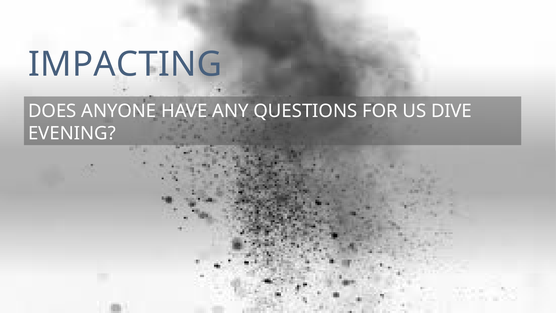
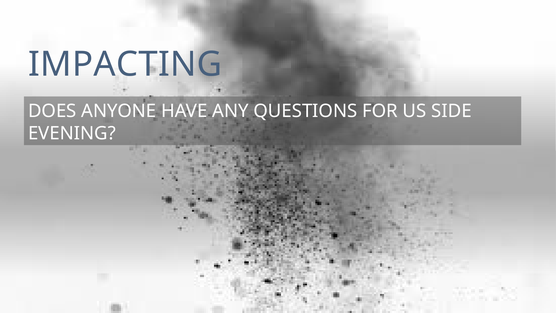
DIVE: DIVE -> SIDE (451, 111)
